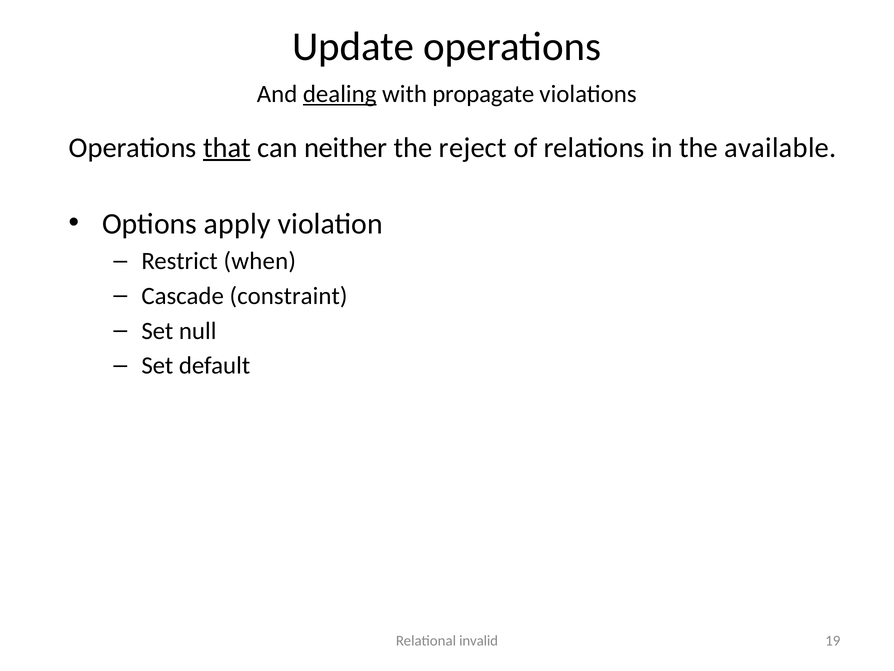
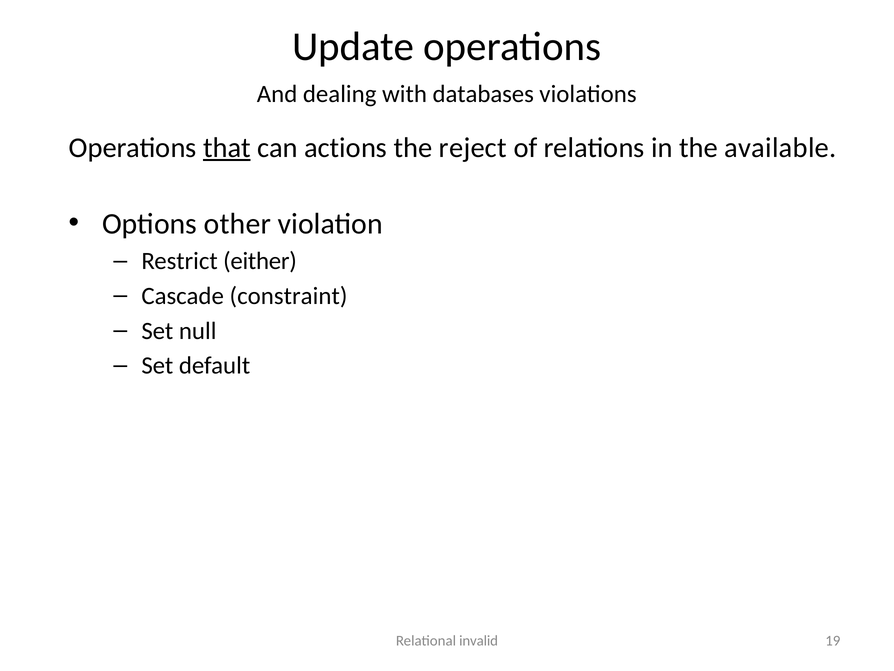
dealing underline: present -> none (340, 94)
propagate: propagate -> databases (483, 94)
neither: neither -> actions (346, 148)
apply: apply -> other (237, 224)
when: when -> either (260, 261)
